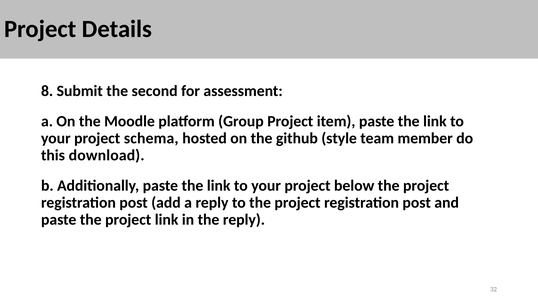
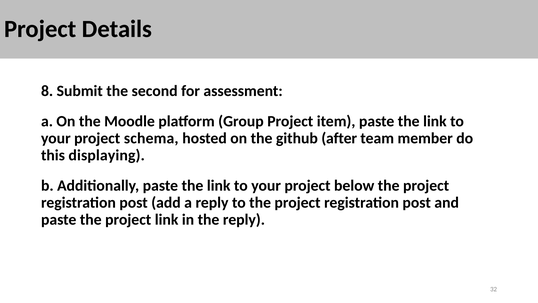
style: style -> after (339, 138)
download: download -> displaying (107, 155)
